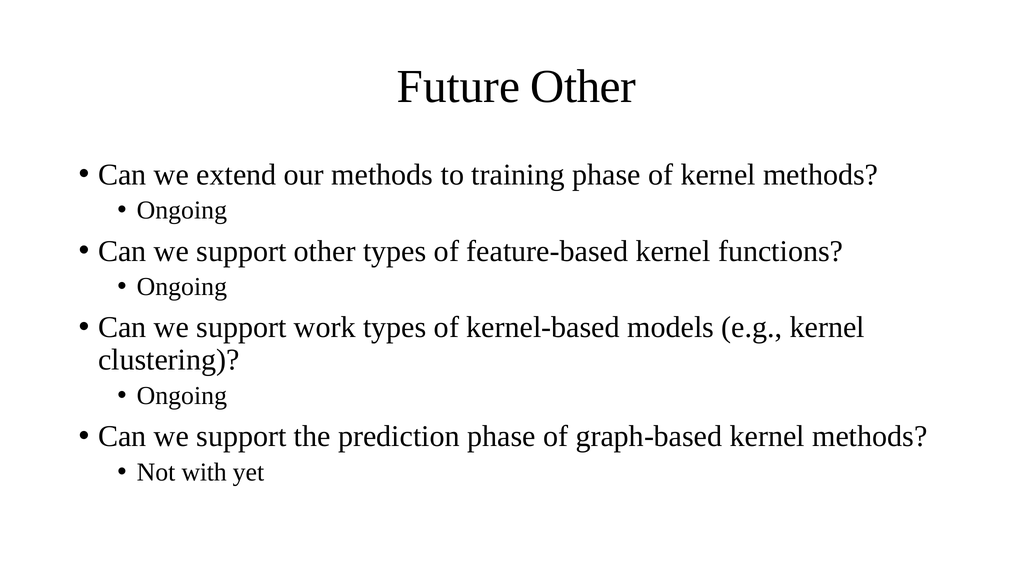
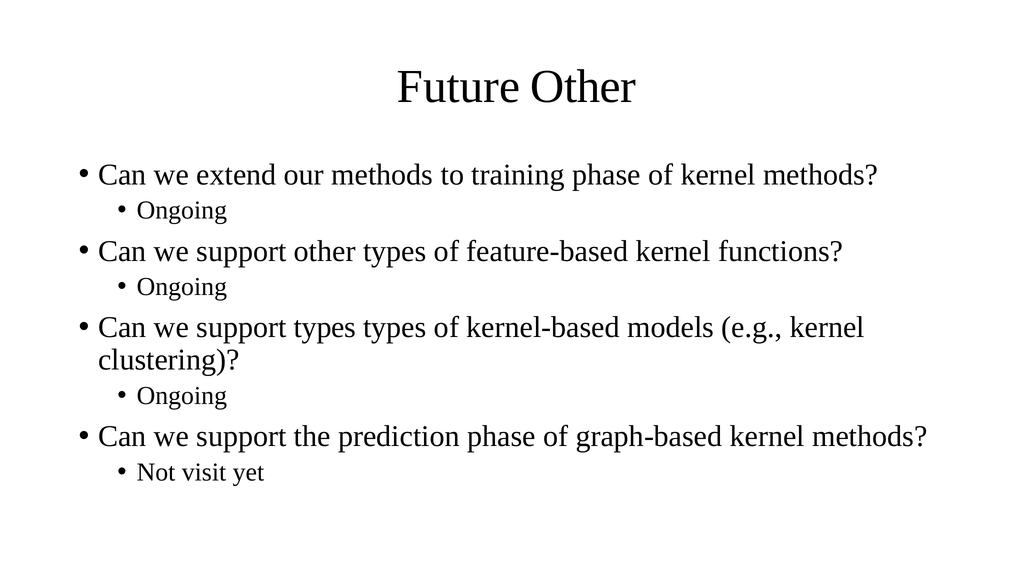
support work: work -> types (325, 327)
with: with -> visit (204, 472)
